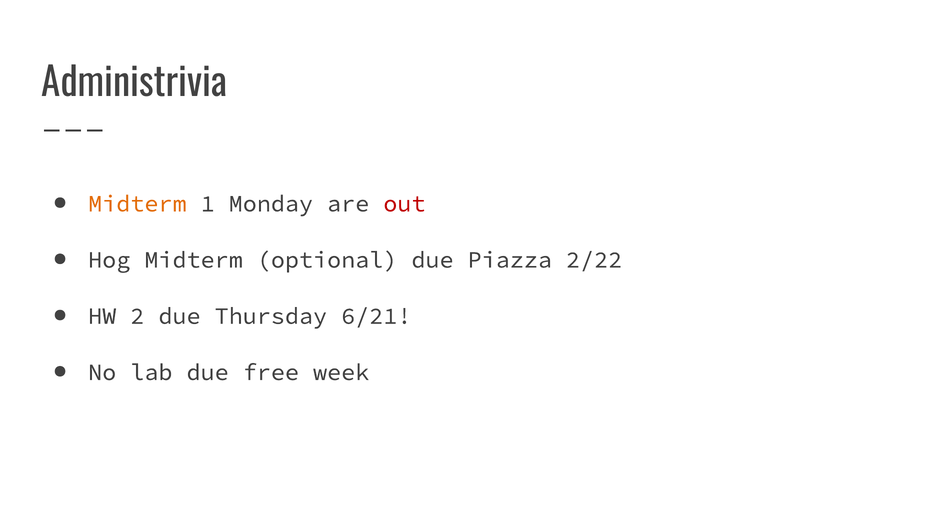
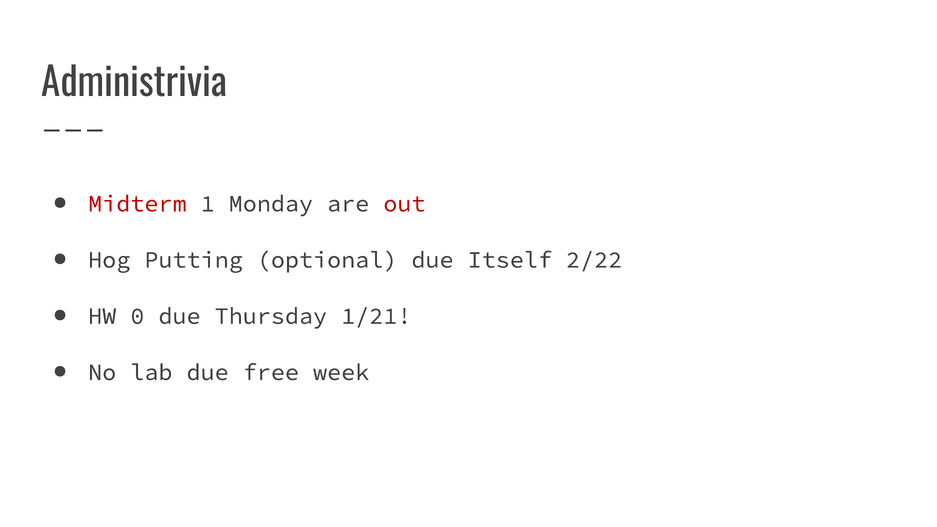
Midterm colour: orange -> red (137, 204)
Hog Midterm: Midterm -> Putting (194, 260)
Piazza: Piazza -> Itself (510, 260)
2: 2 -> 0 (137, 316)
6/21: 6/21 -> 1/21 (376, 316)
